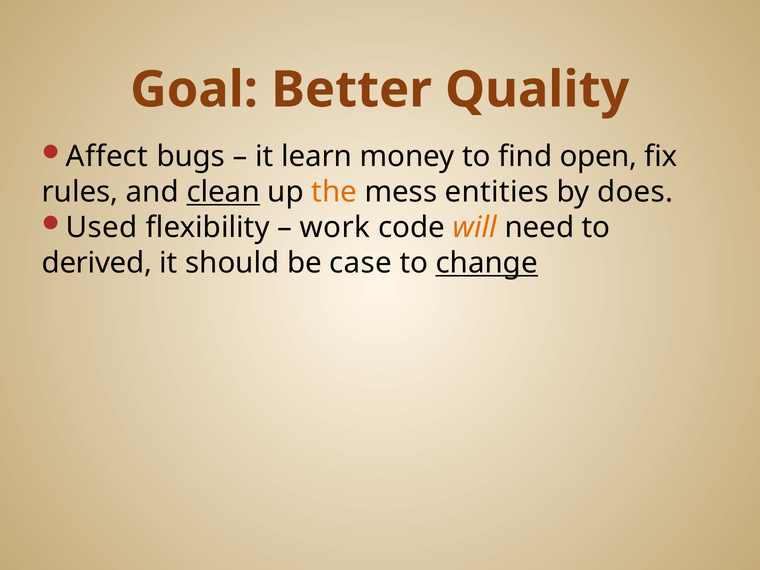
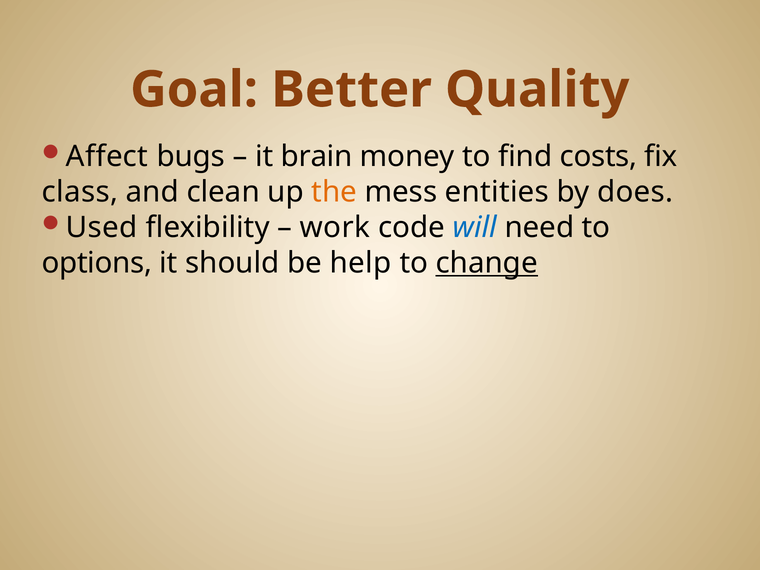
learn: learn -> brain (317, 157)
open: open -> costs (598, 157)
rules: rules -> class (80, 192)
clean underline: present -> none (223, 192)
will colour: orange -> blue (475, 228)
derived: derived -> options (97, 263)
case: case -> help (361, 263)
